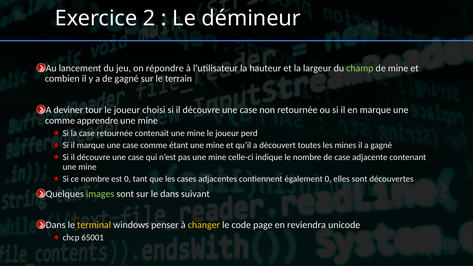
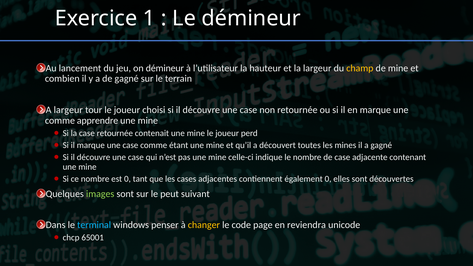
2: 2 -> 1 (149, 19)
on répondre: répondre -> démineur (165, 68)
champ colour: light green -> yellow (360, 68)
A deviner: deviner -> largeur (68, 110)
le dans: dans -> peut (170, 194)
terminal colour: yellow -> light blue (94, 225)
